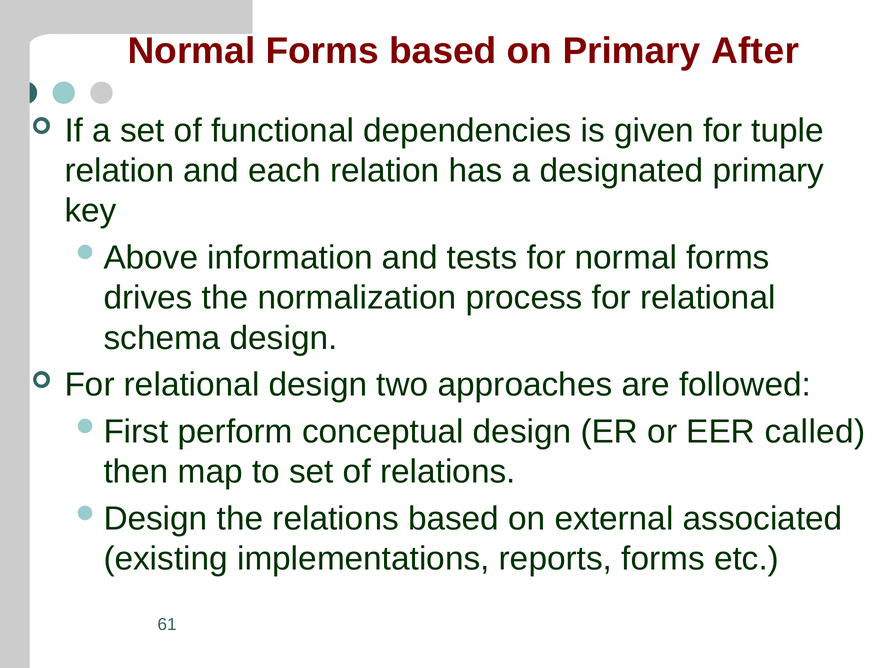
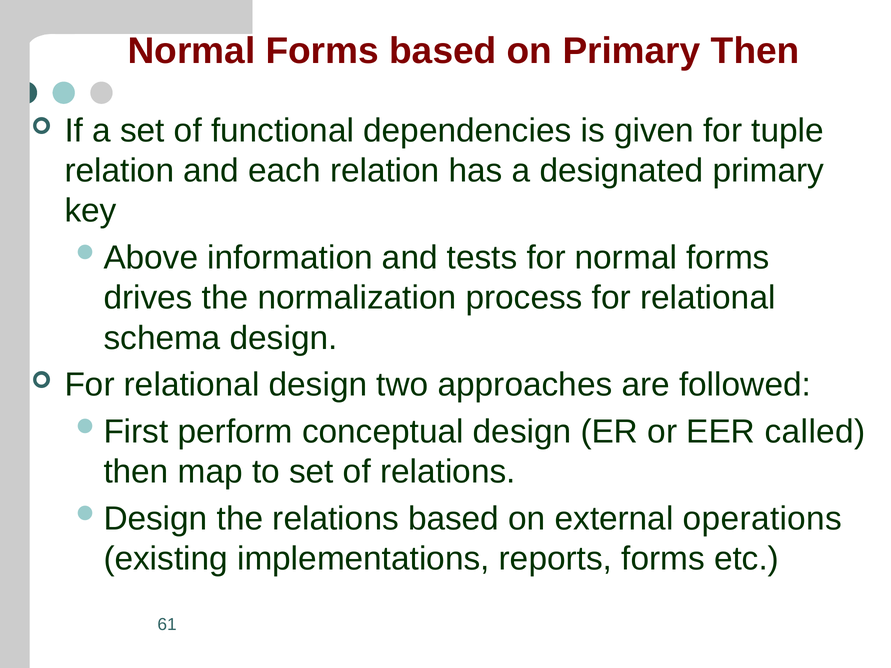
Primary After: After -> Then (755, 51)
associated: associated -> operations (762, 519)
